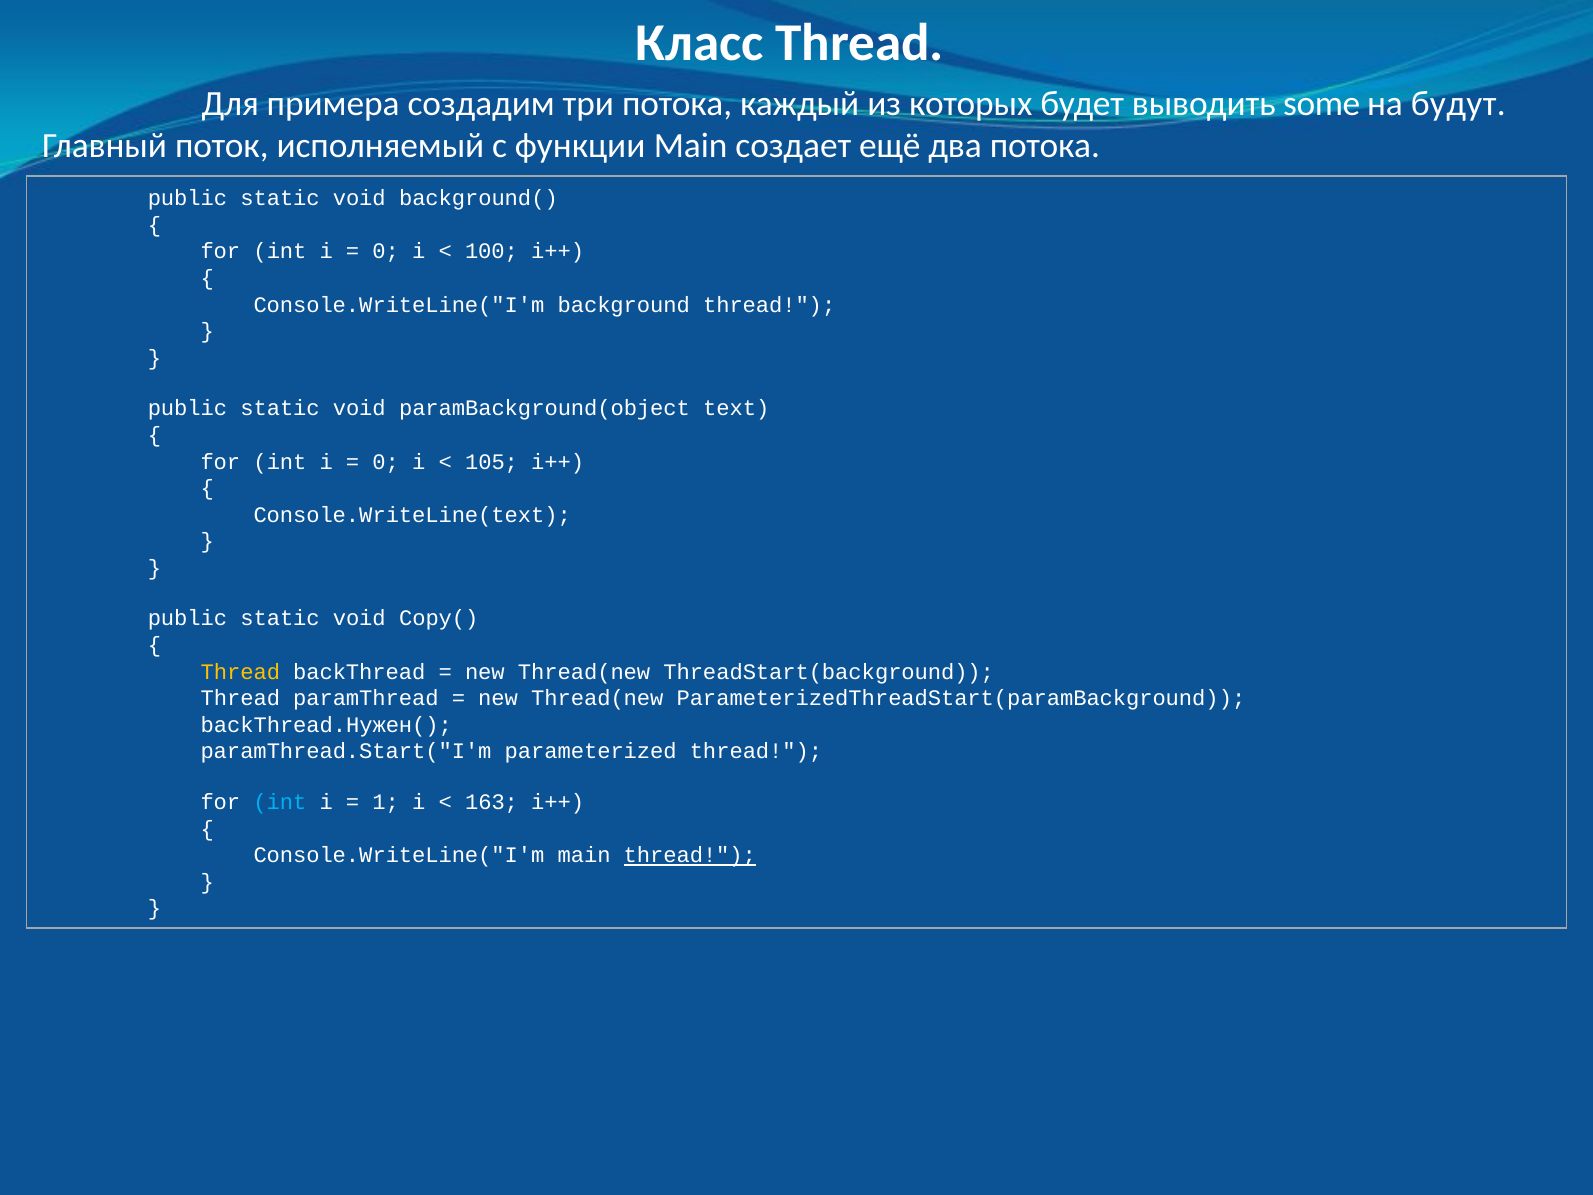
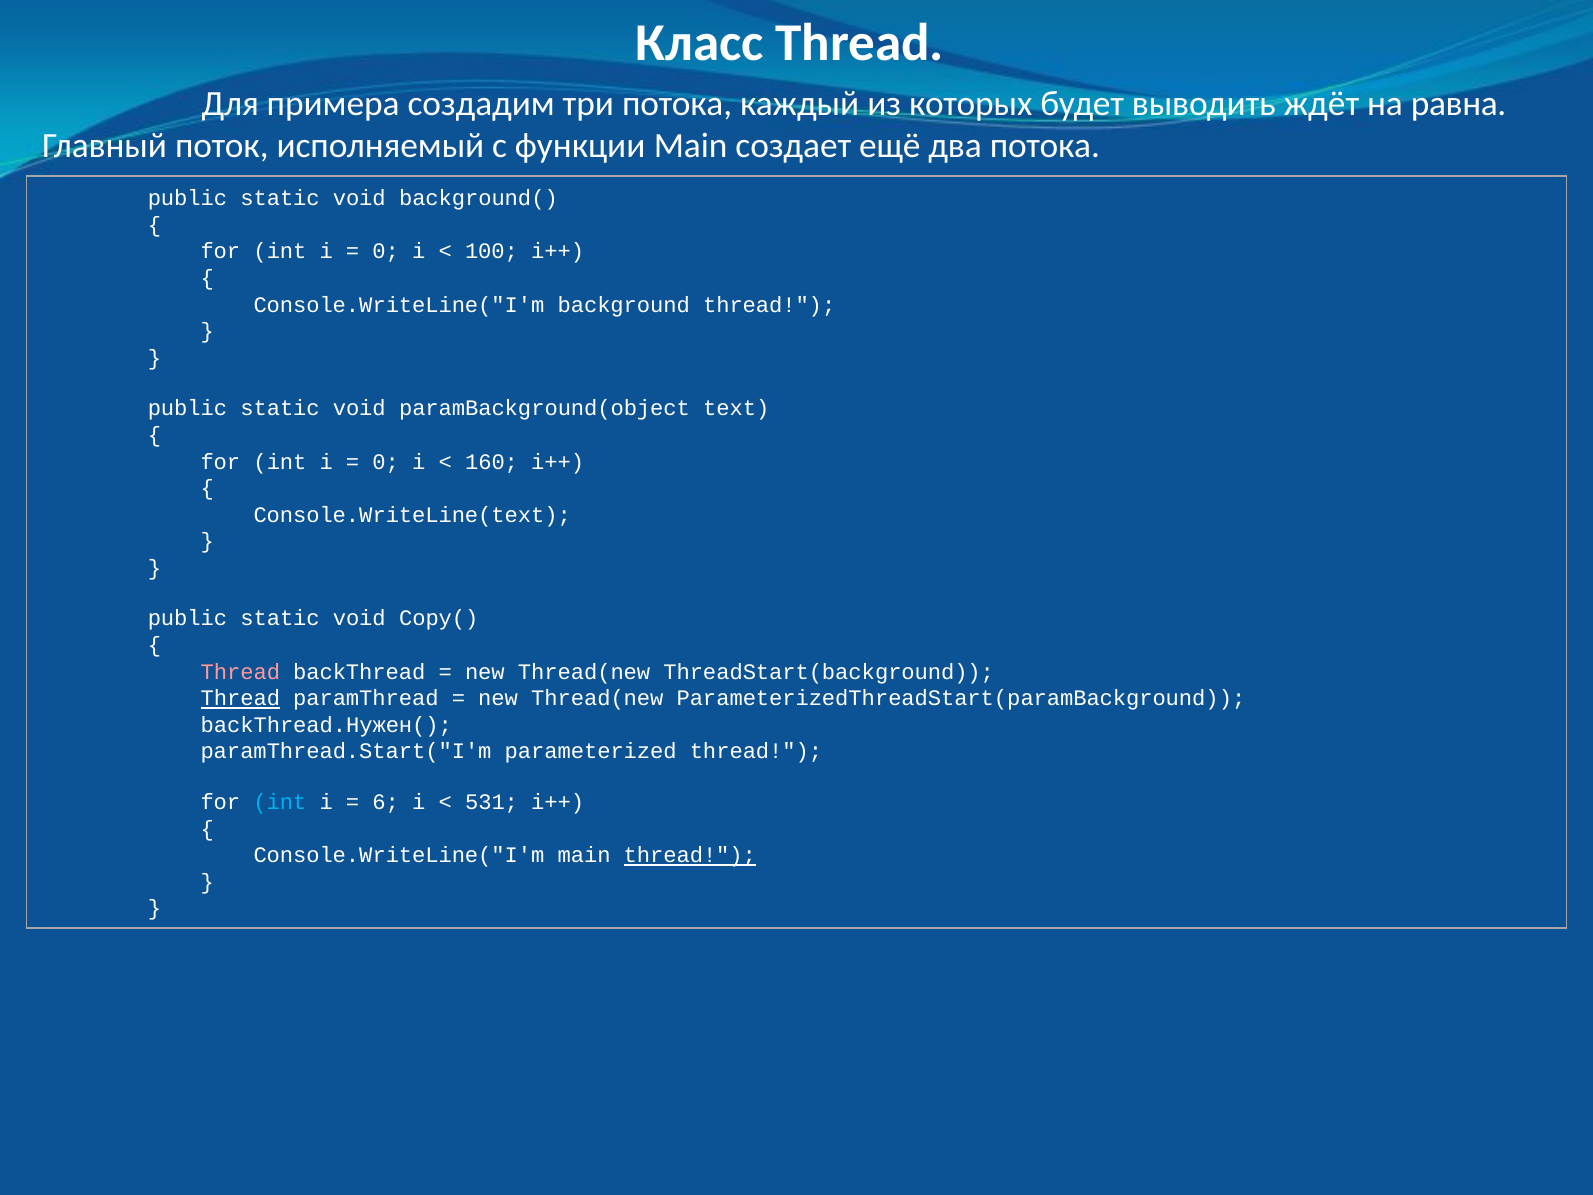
some: some -> ждёт (1322, 104)
будут: будут -> равна (1459, 104)
105: 105 -> 160 (492, 462)
Thread colour: yellow -> pink (240, 672)
Thread underline: none -> present (240, 698)
1: 1 -> 6 (386, 802)
163: 163 -> 531 (492, 802)
